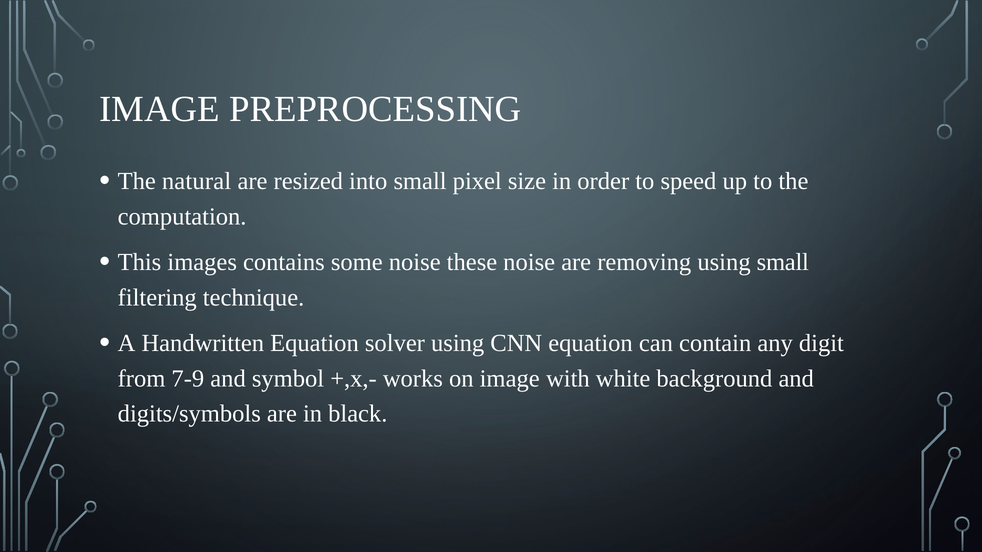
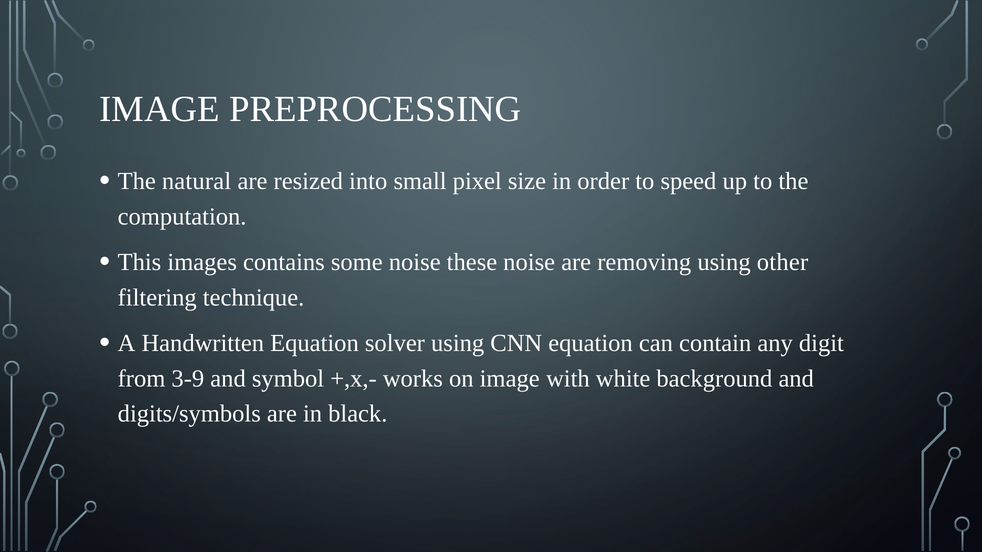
using small: small -> other (783, 262)
7-9: 7-9 -> 3-9 (188, 379)
